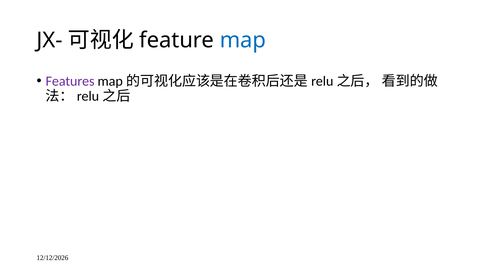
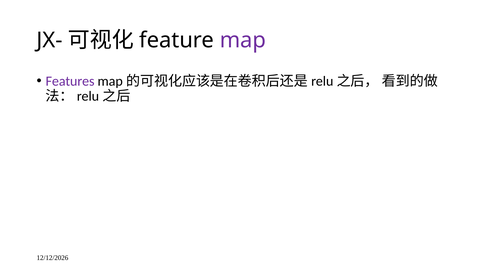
map colour: blue -> purple (243, 40)
